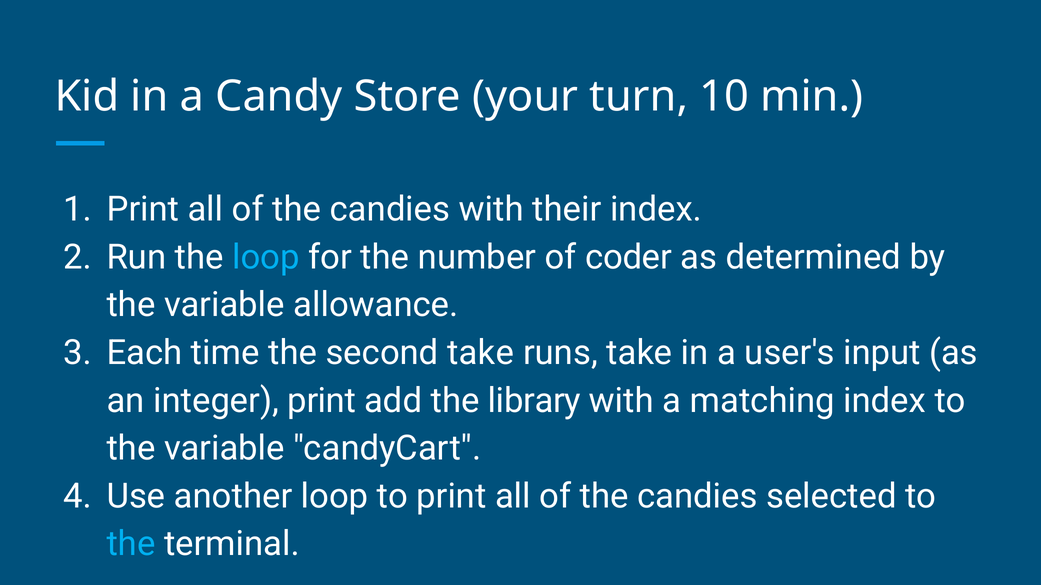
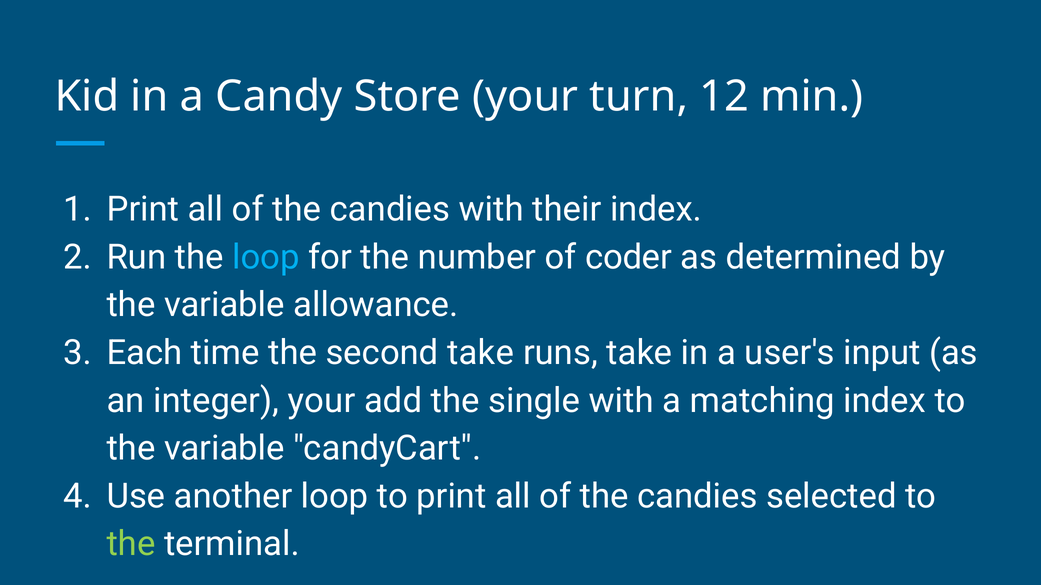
10: 10 -> 12 (724, 97)
integer print: print -> your (321, 401)
library: library -> single (534, 401)
the colour: light blue -> light green (131, 545)
